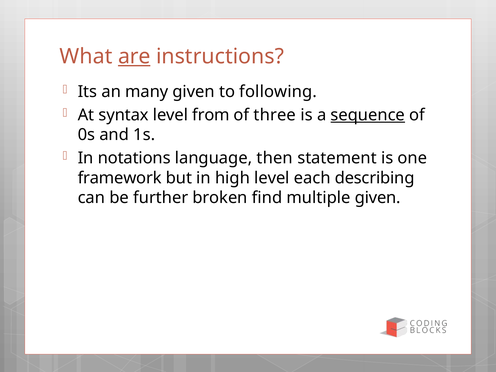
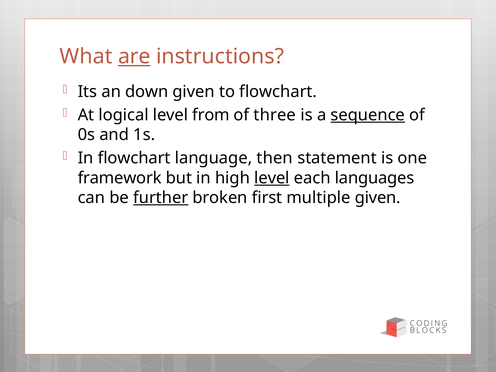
many: many -> down (147, 92)
to following: following -> flowchart (278, 92)
syntax: syntax -> logical (124, 115)
In notations: notations -> flowchart (134, 158)
level underline: none -> present (272, 178)
describing: describing -> languages (375, 178)
further underline: none -> present (161, 198)
find: find -> first (267, 198)
